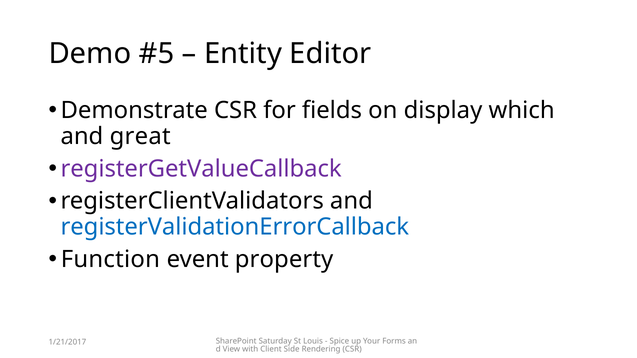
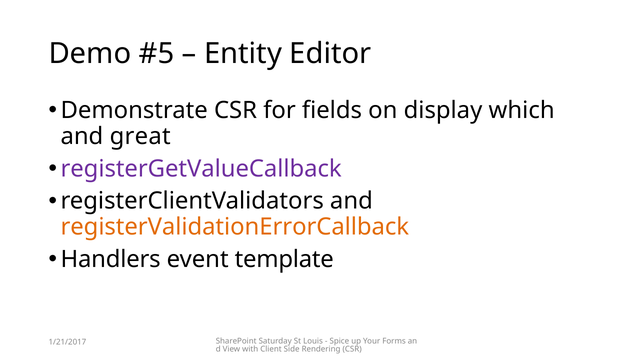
registerValidationErrorCallback colour: blue -> orange (235, 227)
Function: Function -> Handlers (111, 259)
property: property -> template (284, 259)
